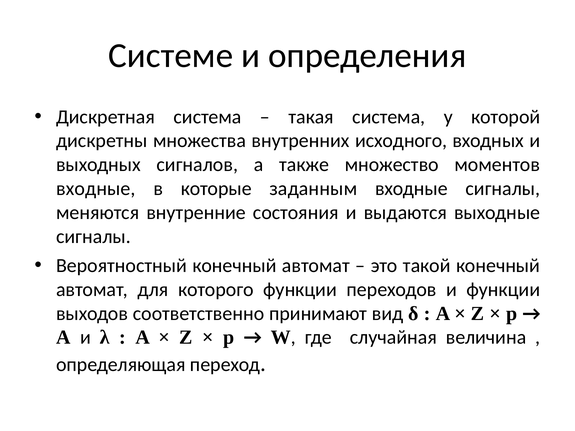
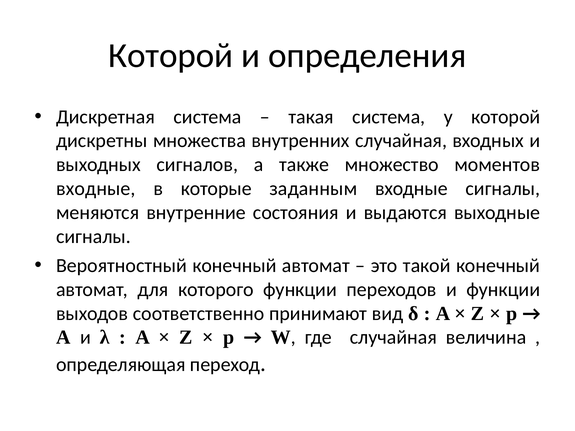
Системе: Системе -> Которой (171, 56)
внутренних исходного: исходного -> случайная (401, 141)
